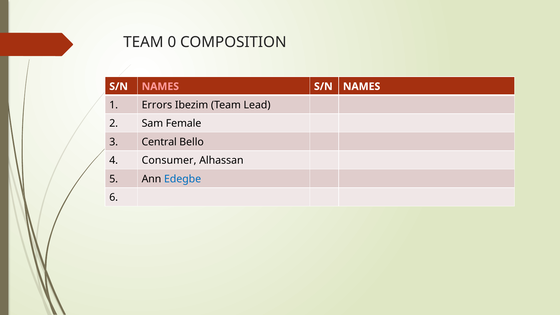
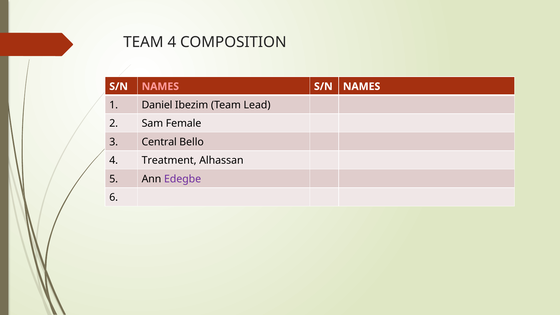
TEAM 0: 0 -> 4 (172, 42)
Errors: Errors -> Daniel (157, 105)
Consumer: Consumer -> Treatment (169, 160)
Edegbe colour: blue -> purple (183, 179)
